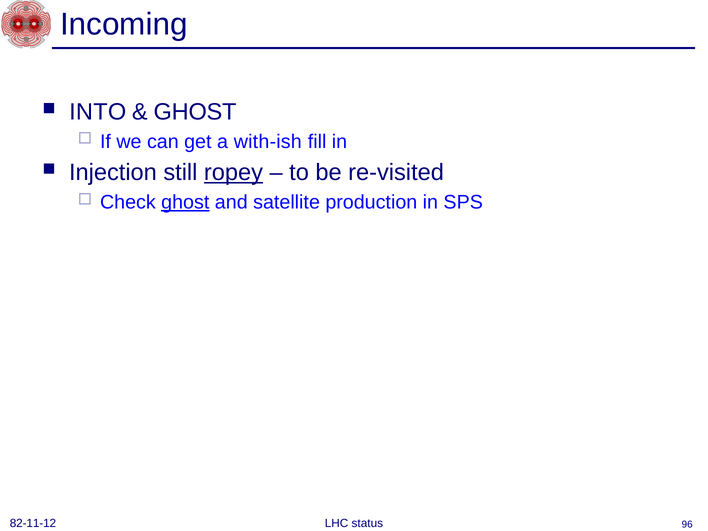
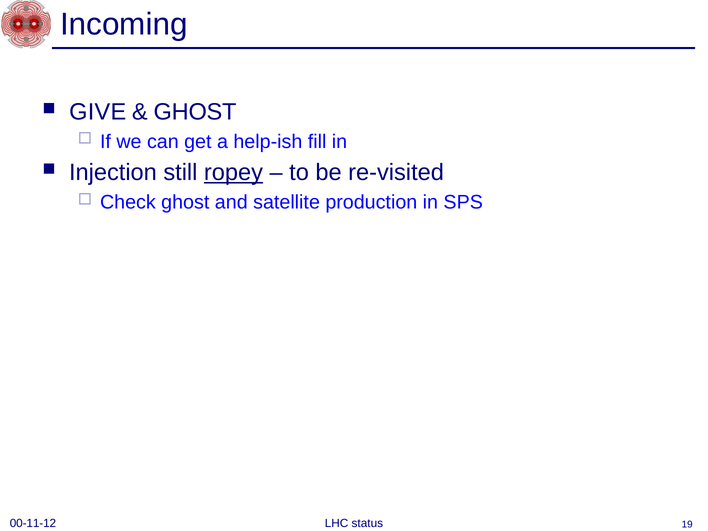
INTO: INTO -> GIVE (98, 112)
with-ish: with-ish -> help-ish (268, 142)
ghost underline: present -> none (185, 202)
82-11-12: 82-11-12 -> 00-11-12 (33, 523)
96: 96 -> 19 (687, 524)
